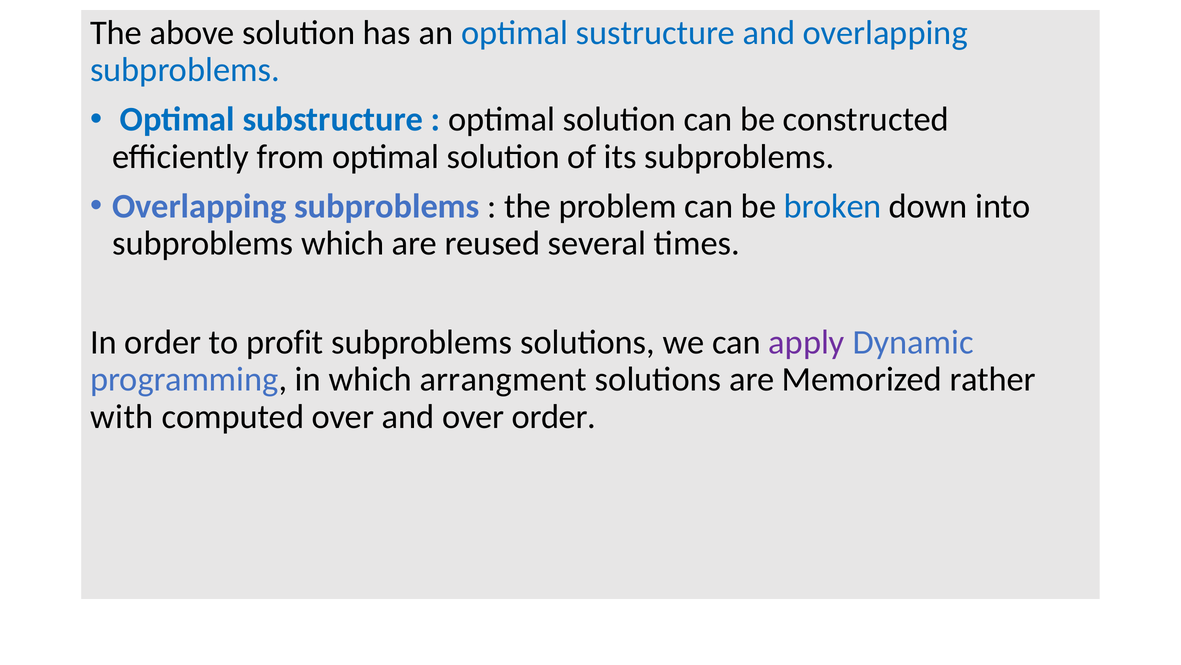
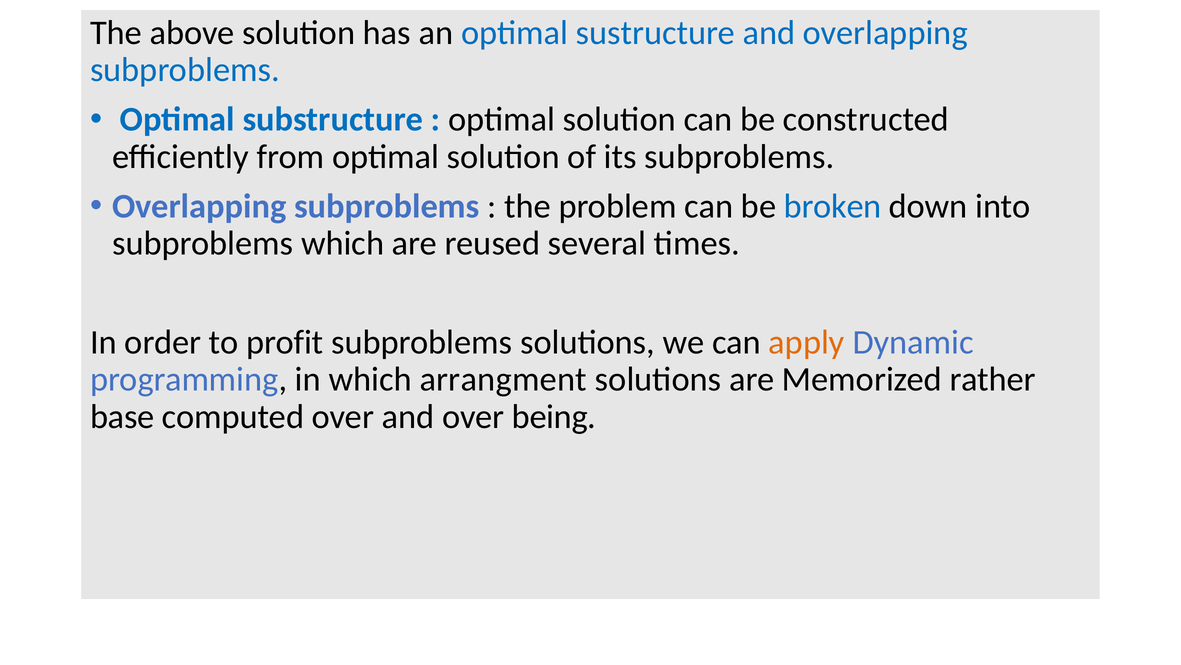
apply colour: purple -> orange (807, 342)
with: with -> base (122, 416)
over order: order -> being (554, 416)
